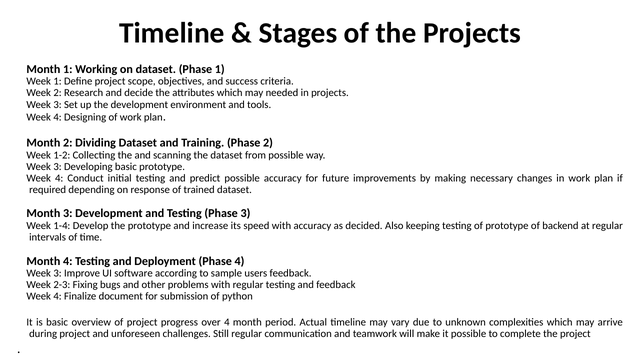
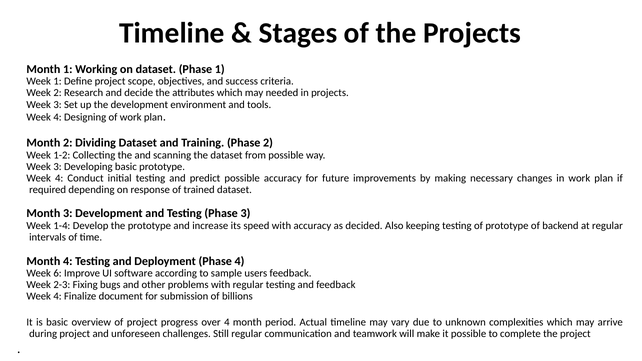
3: 3 -> 6 (58, 273)
python: python -> billions (237, 297)
